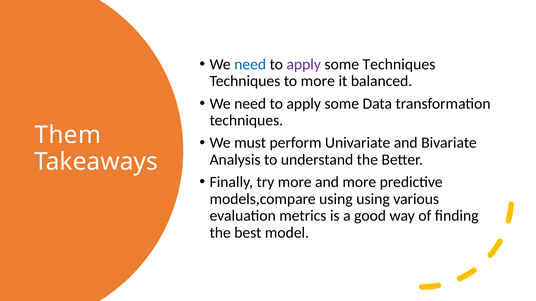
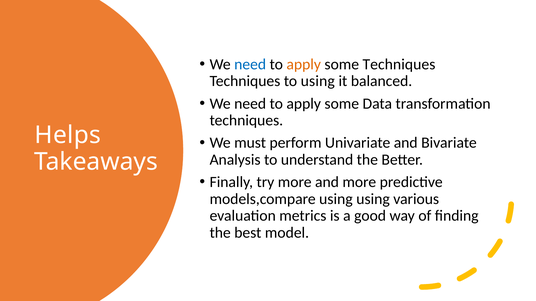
apply colour: purple -> orange (304, 64)
to more: more -> using (318, 81)
Them: Them -> Helps (68, 135)
